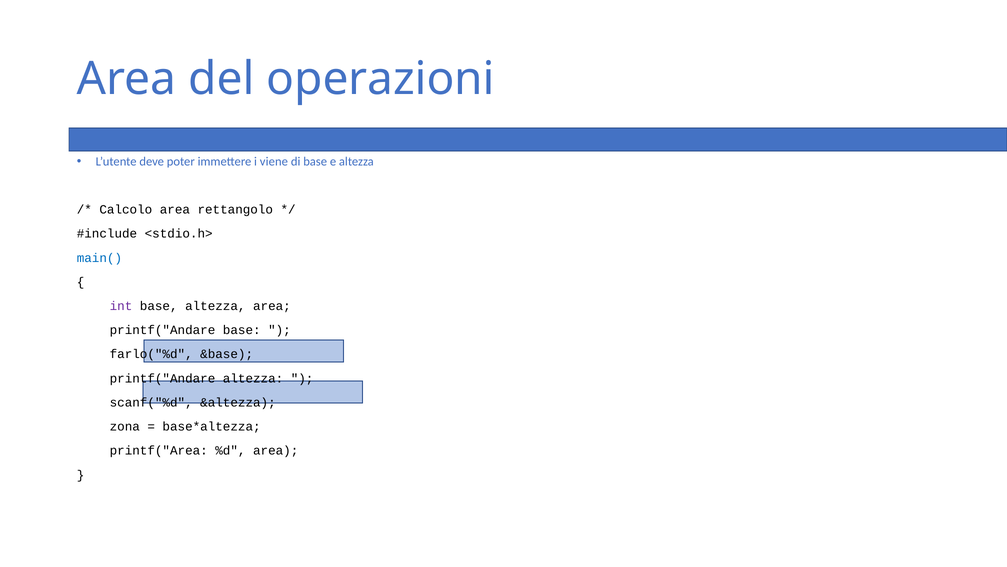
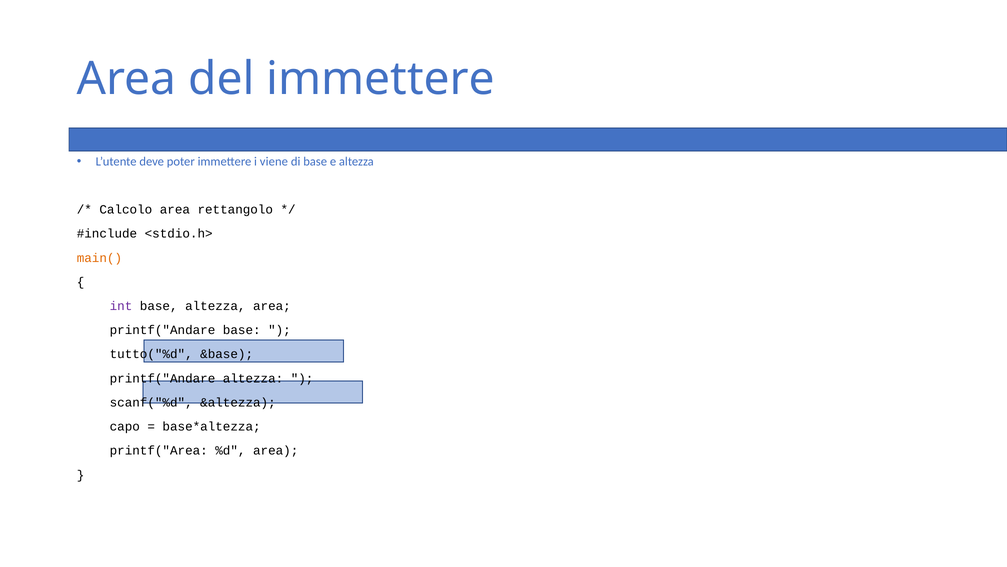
del operazioni: operazioni -> immettere (381, 79)
main( colour: blue -> orange (99, 258)
farlo("%d: farlo("%d -> tutto("%d (151, 354)
zona: zona -> capo (125, 426)
